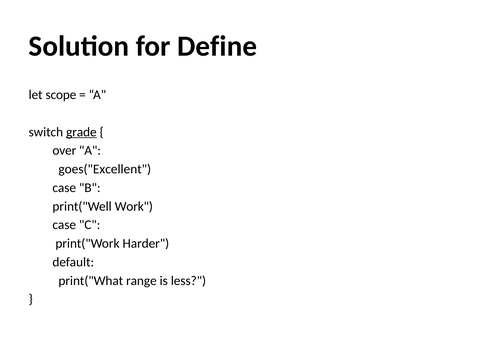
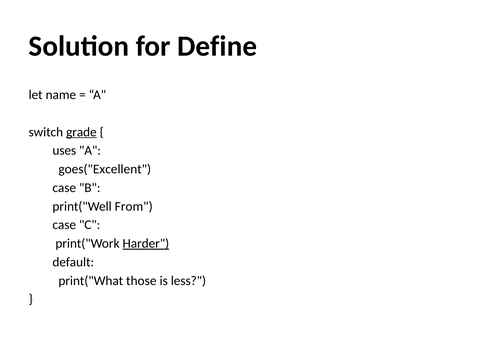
scope: scope -> name (61, 95)
over: over -> uses (64, 150)
Work: Work -> From (134, 206)
Harder underline: none -> present (146, 243)
range: range -> those (141, 280)
